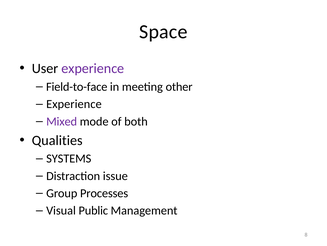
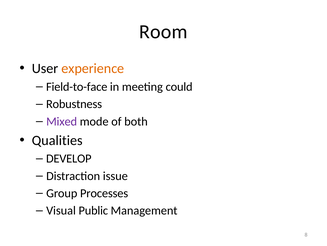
Space: Space -> Room (163, 32)
experience colour: purple -> orange (93, 68)
other: other -> could (179, 87)
Experience: Experience -> Robustness (74, 104)
SYSTEMS: SYSTEMS -> DEVELOP (69, 158)
